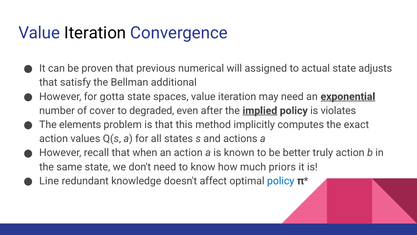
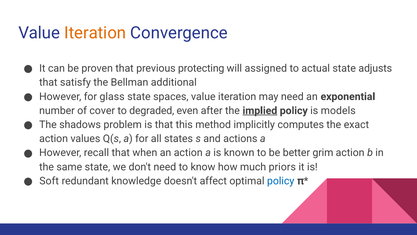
Iteration colour: black -> orange (95, 33)
numerical: numerical -> protecting (201, 68)
gotta: gotta -> glass (112, 96)
exponential underline: present -> none (348, 96)
violates: violates -> models (338, 110)
elements: elements -> shadows (80, 125)
truly: truly -> grim (323, 153)
Line: Line -> Soft (49, 181)
